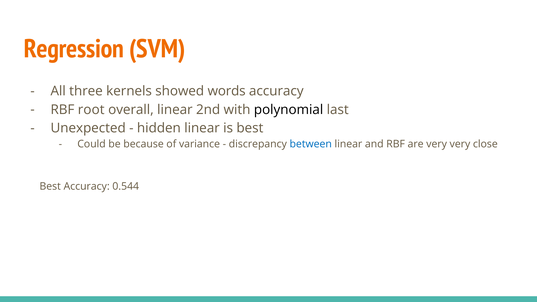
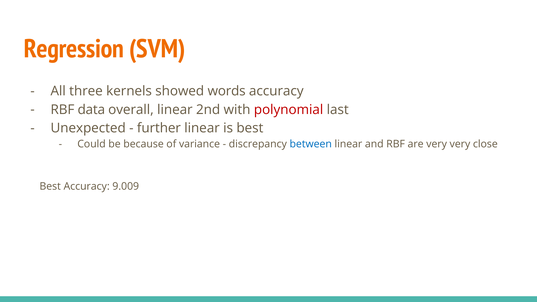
root: root -> data (91, 110)
polynomial colour: black -> red (289, 110)
hidden: hidden -> further (159, 128)
0.544: 0.544 -> 9.009 (126, 186)
